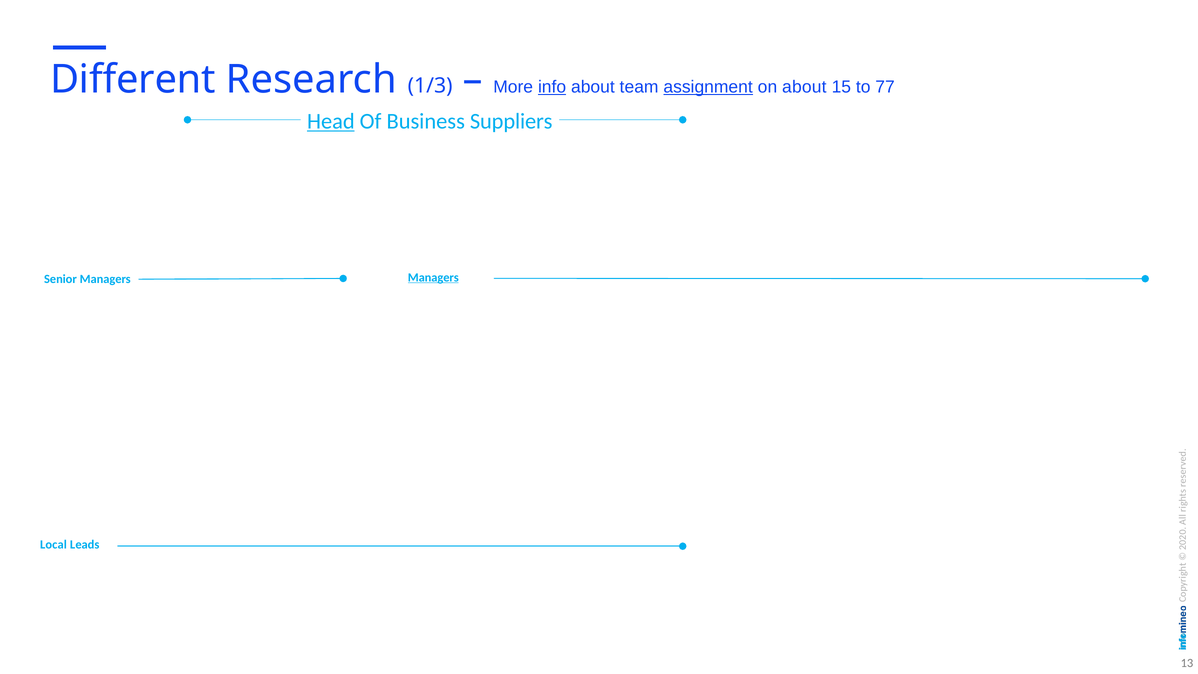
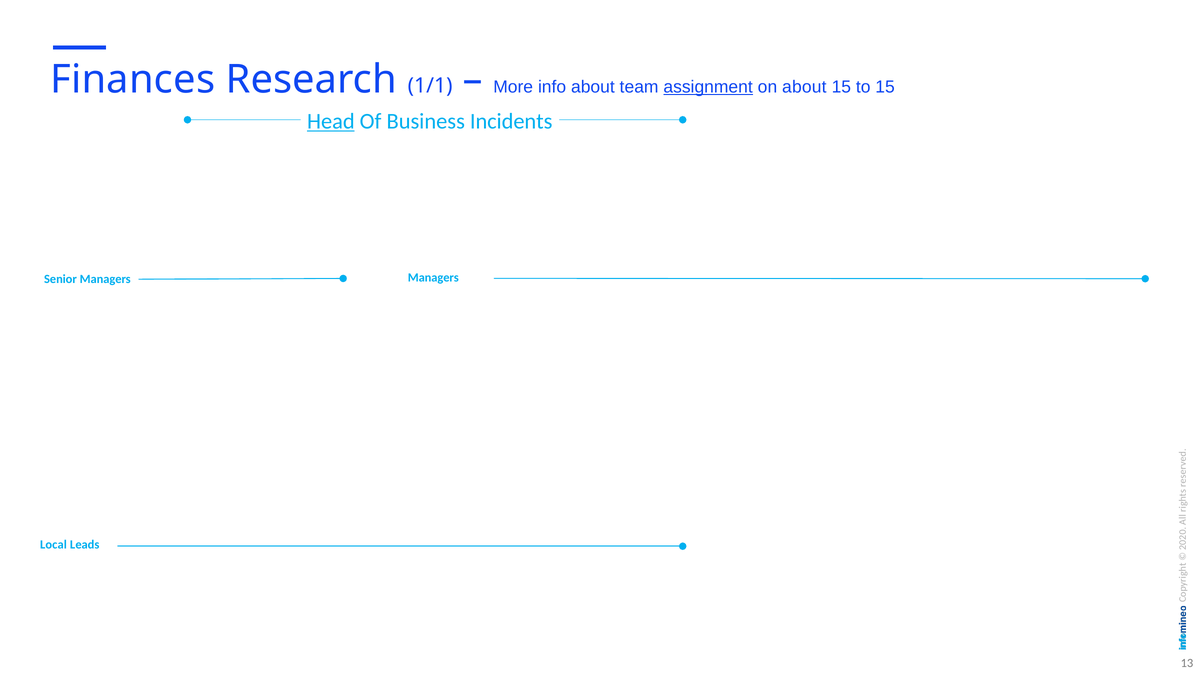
Different: Different -> Finances (133, 80)
1/3: 1/3 -> 1/1 (430, 86)
info underline: present -> none (552, 87)
to 77: 77 -> 15 (885, 87)
Suppliers: Suppliers -> Incidents (511, 121)
Managers underline: present -> none (433, 277)
